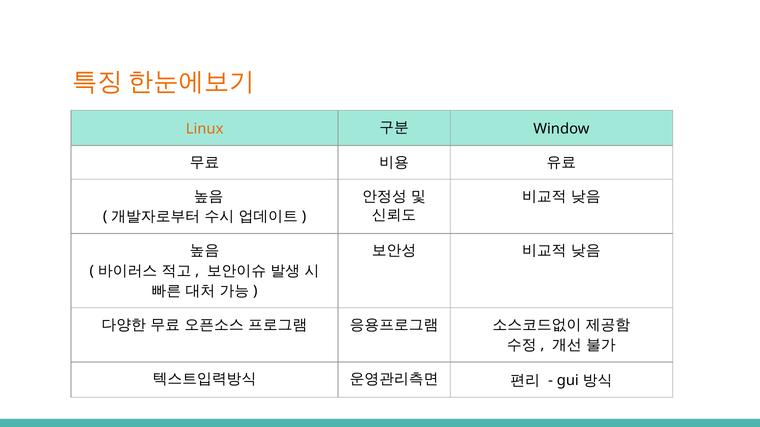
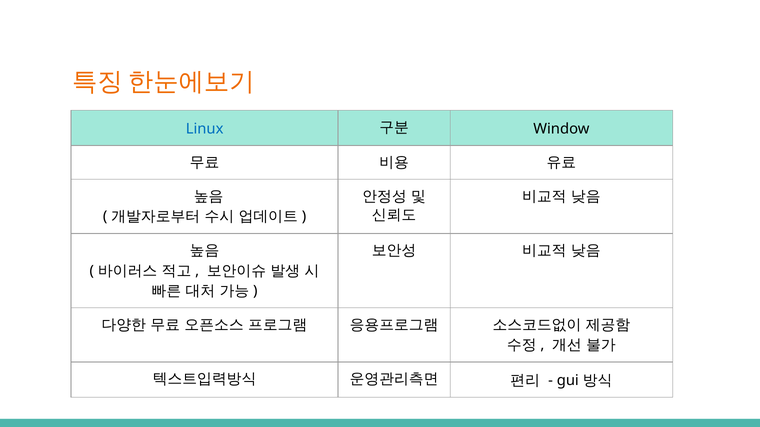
Linux colour: orange -> blue (205, 129)
